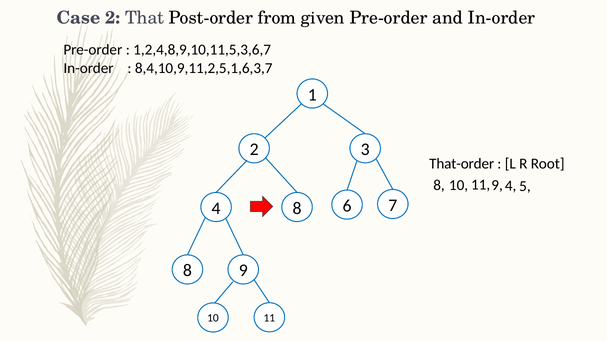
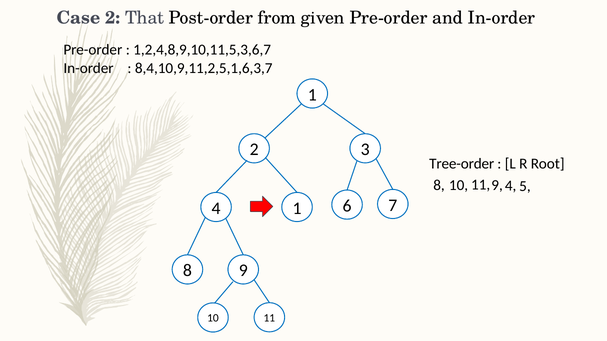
That-order: That-order -> Tree-order (462, 164)
4 8: 8 -> 1 (297, 208)
